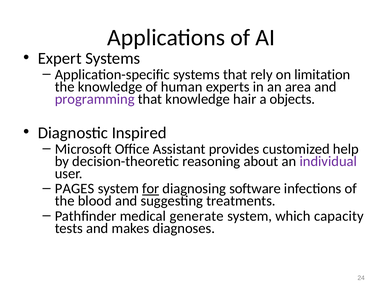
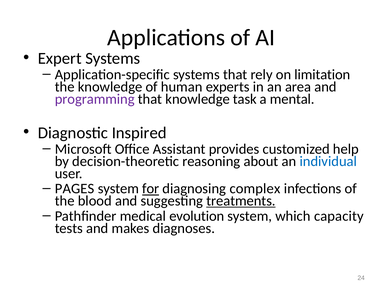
hair: hair -> task (245, 99)
objects: objects -> mental (292, 99)
individual colour: purple -> blue (328, 161)
software: software -> complex (255, 189)
treatments underline: none -> present (241, 201)
generate: generate -> evolution (197, 216)
